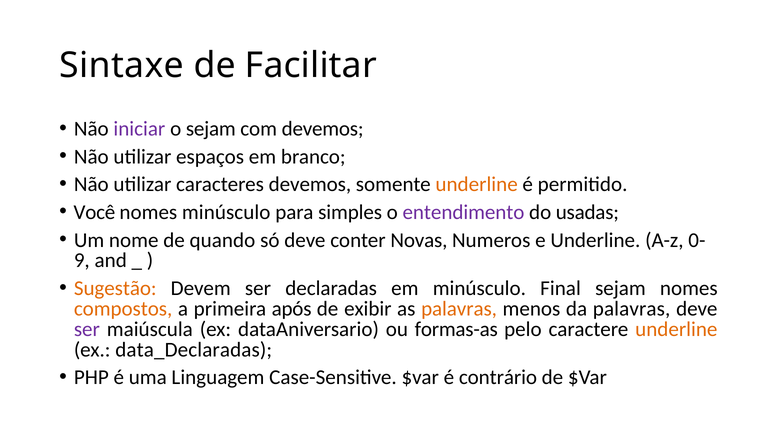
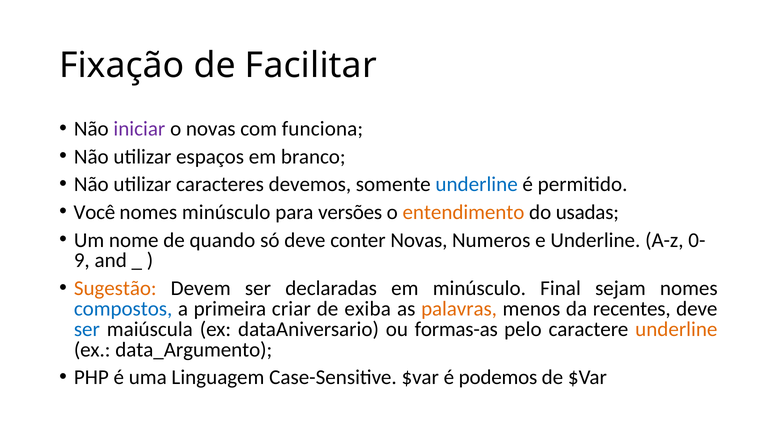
Sintaxe: Sintaxe -> Fixação (122, 65)
o sejam: sejam -> novas (211, 129)
com devemos: devemos -> funciona (322, 129)
underline colour: orange -> blue (477, 184)
simples: simples -> versões (350, 212)
entendimento colour: purple -> orange (464, 212)
compostos colour: orange -> blue (123, 309)
após: após -> criar (291, 309)
exibir: exibir -> exiba (368, 309)
da palavras: palavras -> recentes (632, 309)
ser colour: purple -> blue (87, 329)
data_Declaradas: data_Declaradas -> data_Argumento (194, 349)
contrário: contrário -> podemos (498, 377)
